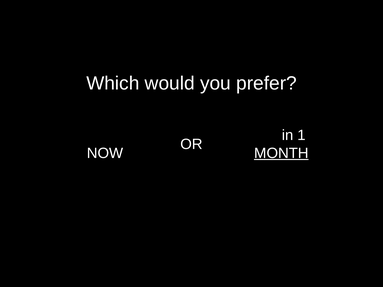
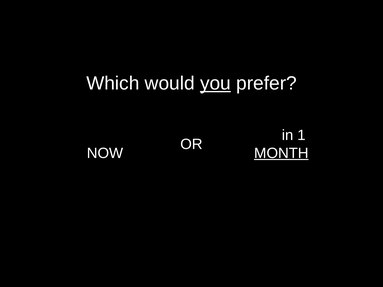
you underline: none -> present (215, 83)
